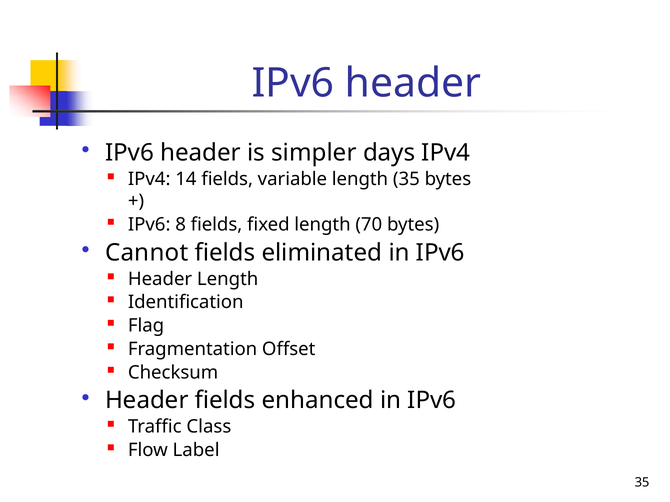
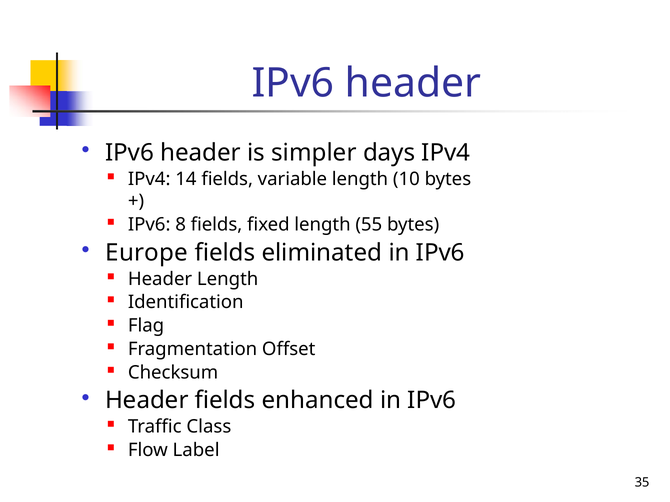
length 35: 35 -> 10 (406, 179)
70: 70 -> 55 (369, 225)
Cannot: Cannot -> Europe (147, 253)
